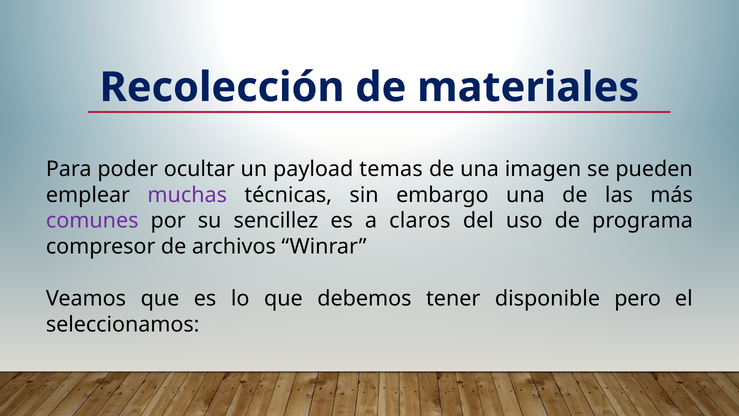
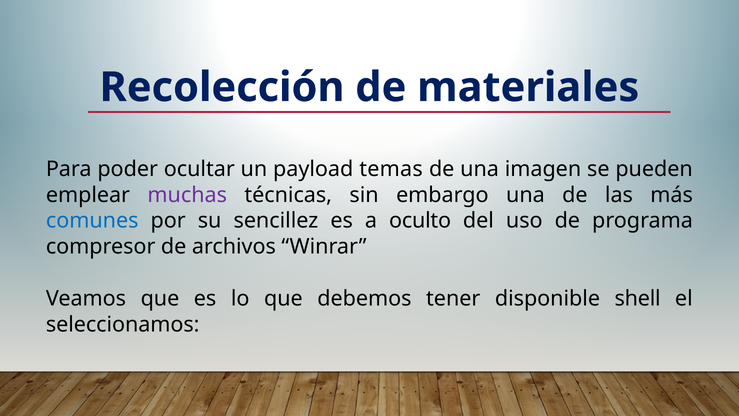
comunes colour: purple -> blue (92, 221)
claros: claros -> oculto (420, 221)
pero: pero -> shell (638, 298)
